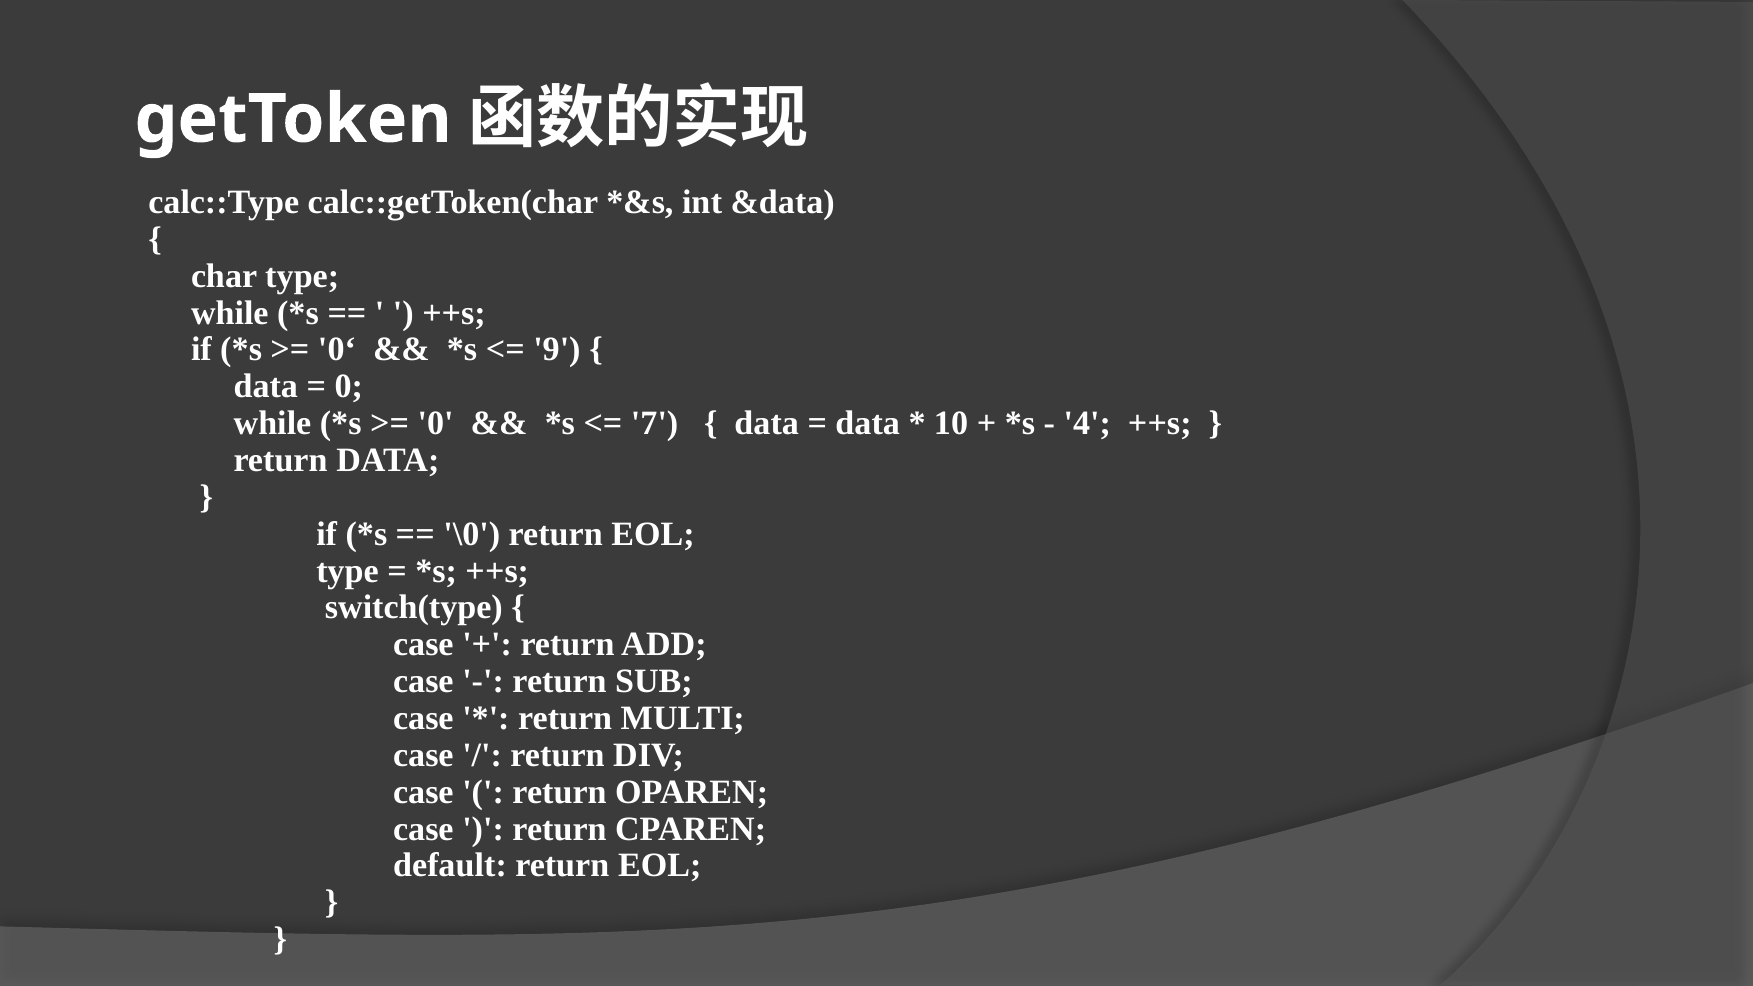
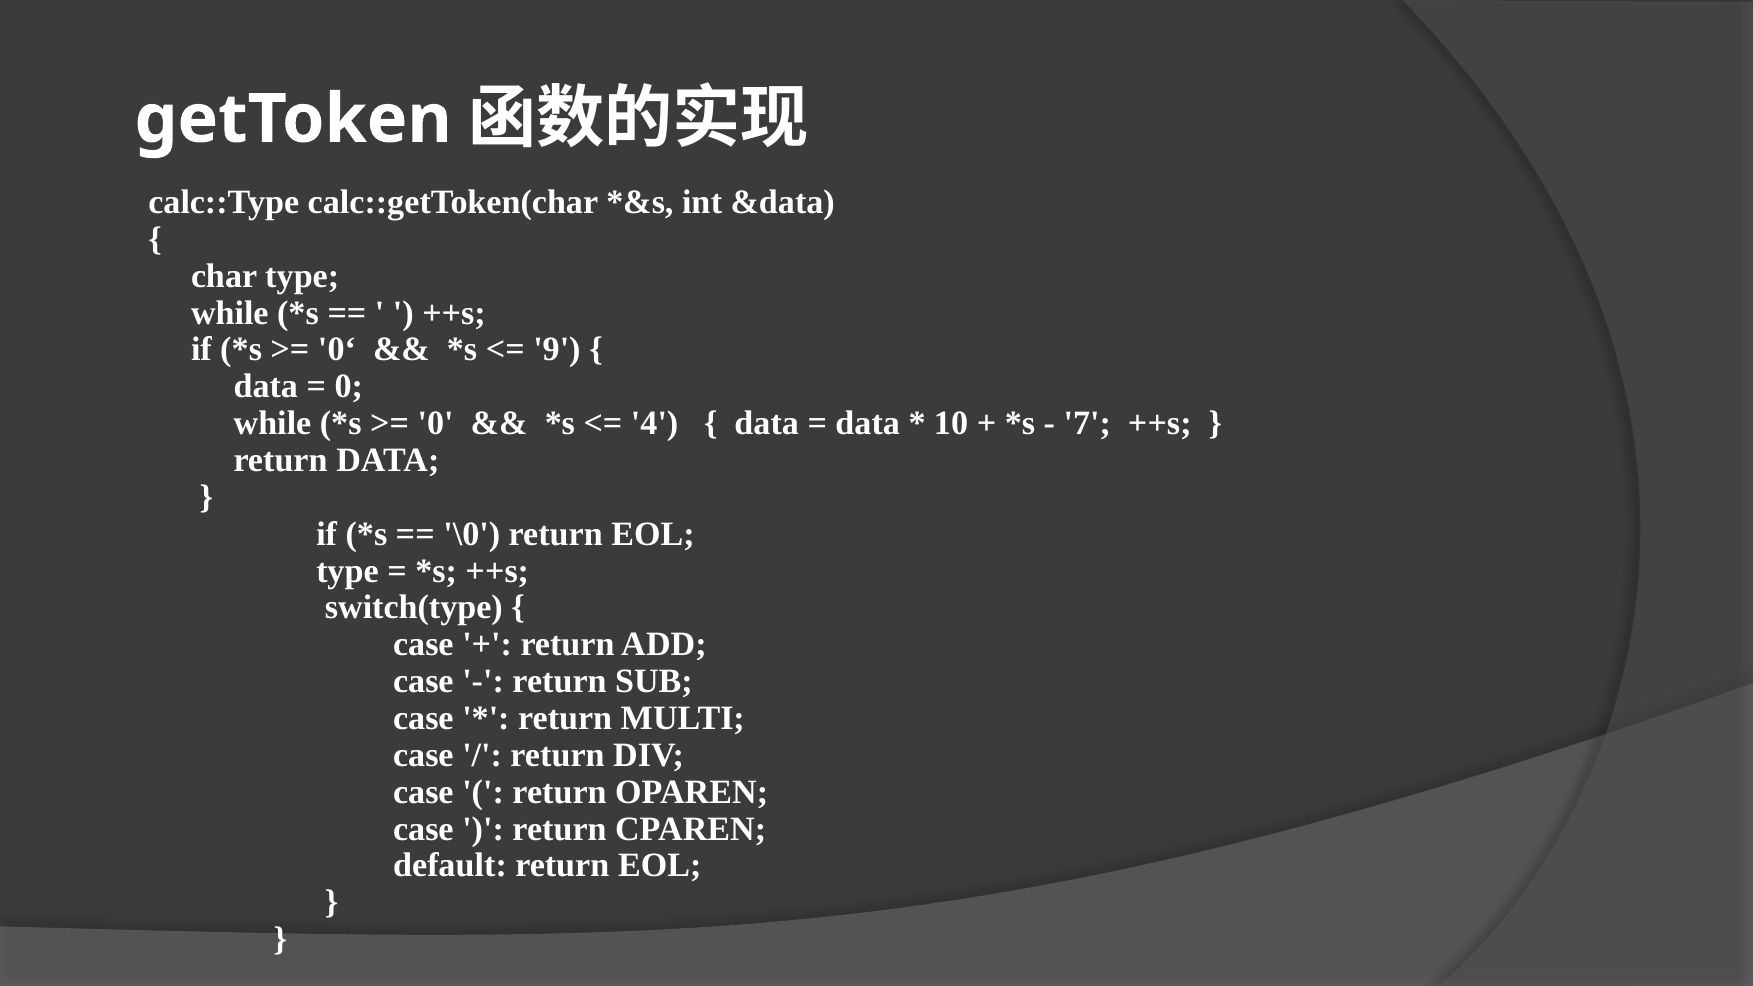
7: 7 -> 4 (655, 423)
4: 4 -> 7 (1087, 423)
